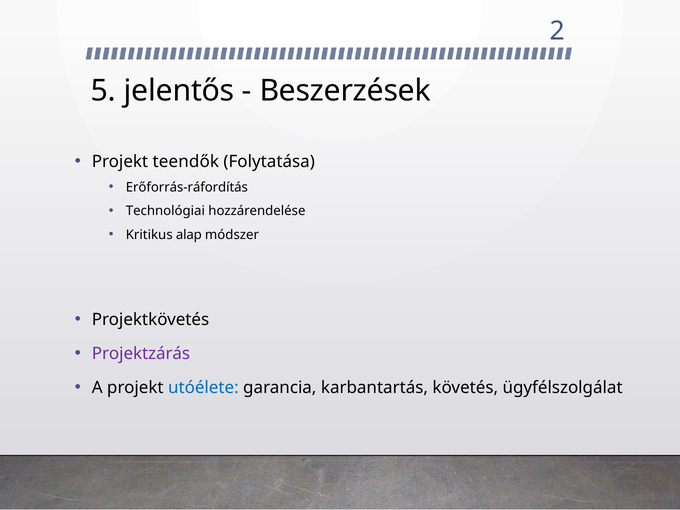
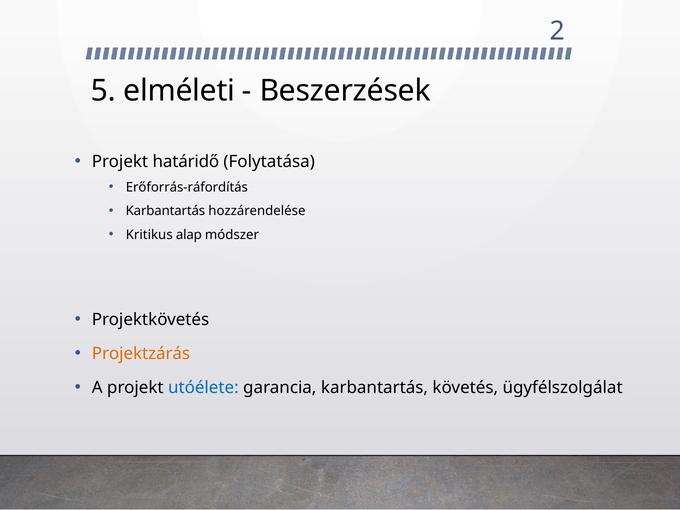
jelentős: jelentős -> elméleti (179, 91)
teendők: teendők -> határidő (186, 162)
Technológiai: Technológiai -> Karbantartás (165, 211)
Projektzárás colour: purple -> orange (141, 354)
